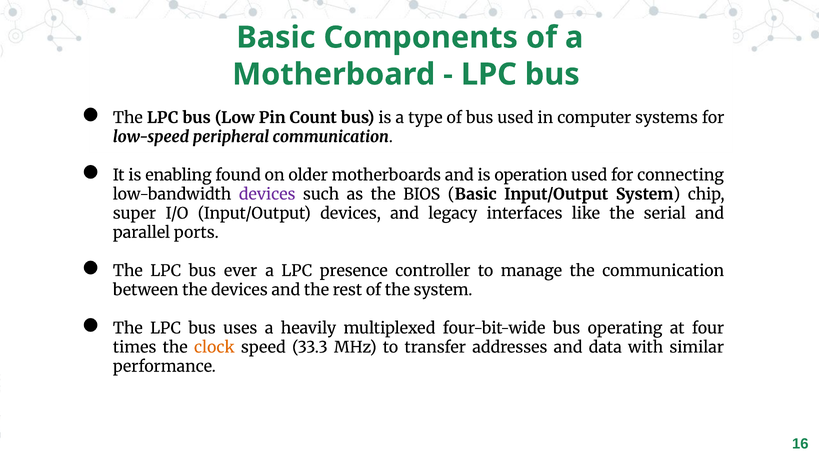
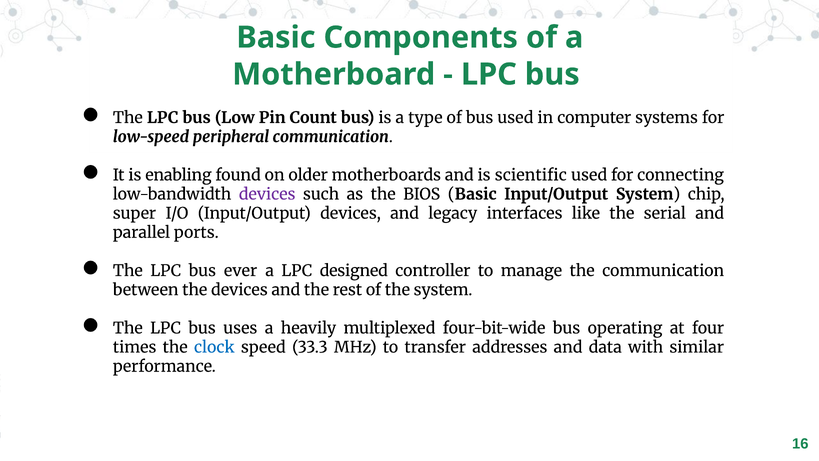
operation: operation -> scientific (531, 175)
presence: presence -> designed (354, 271)
clock colour: orange -> blue (214, 347)
